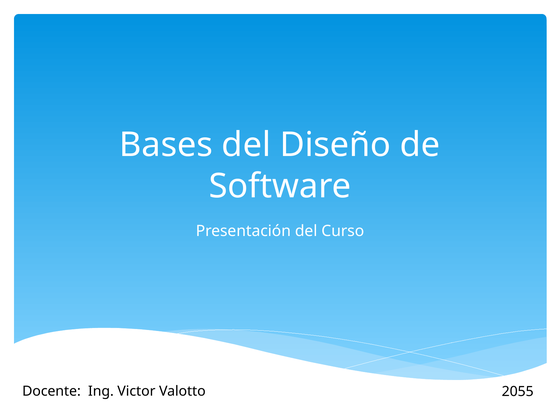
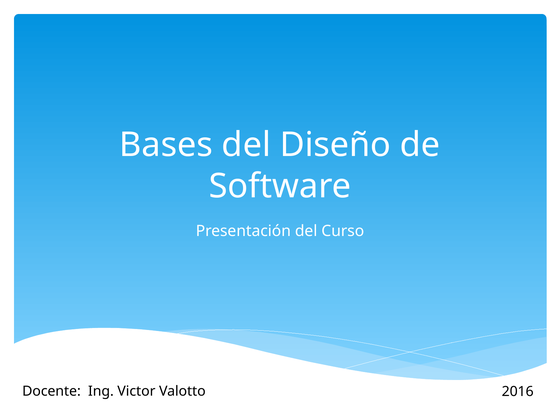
2055: 2055 -> 2016 (518, 391)
